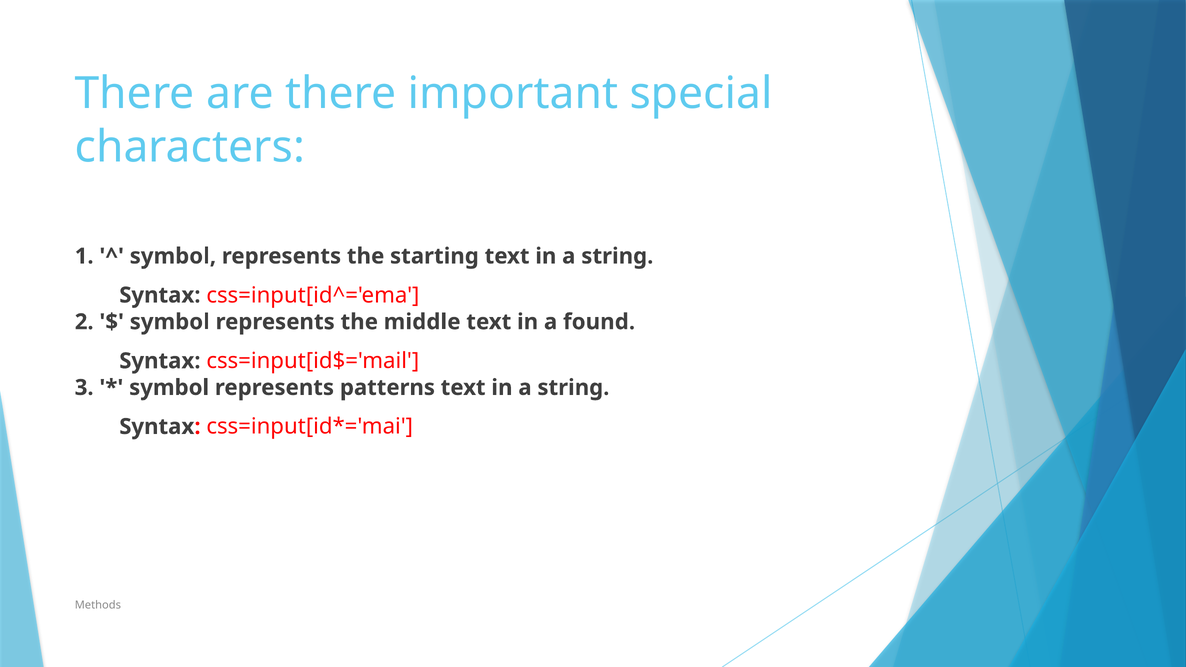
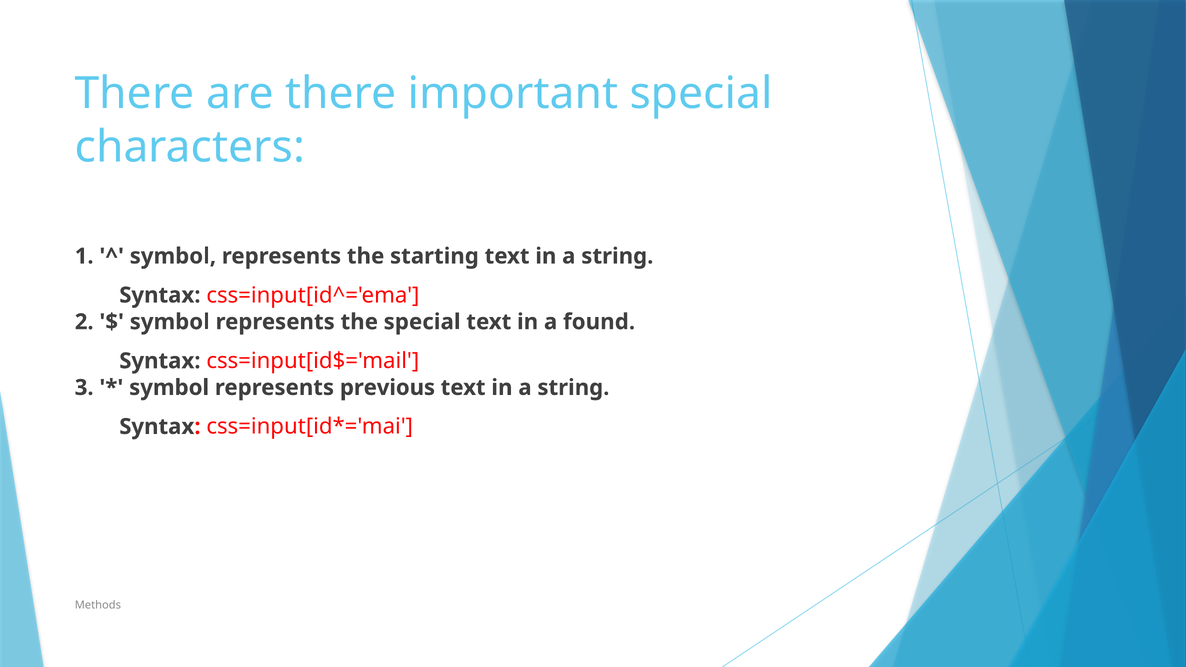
the middle: middle -> special (422, 322)
patterns: patterns -> previous (387, 388)
